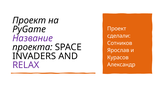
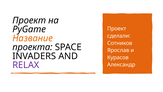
Название colour: purple -> orange (33, 38)
